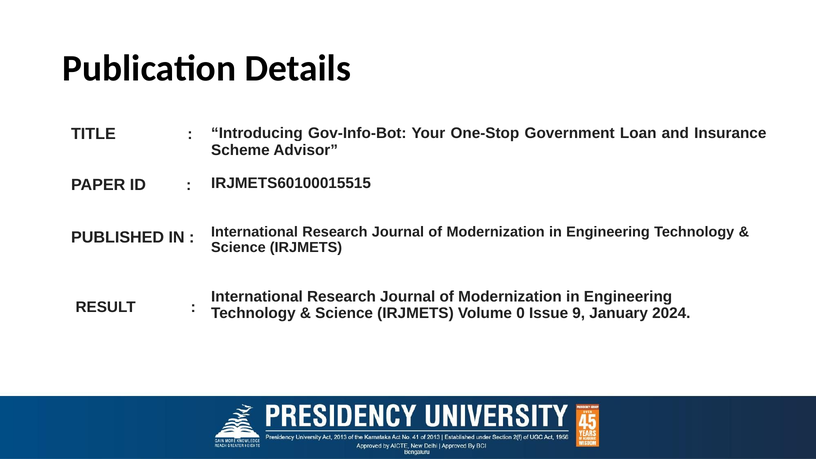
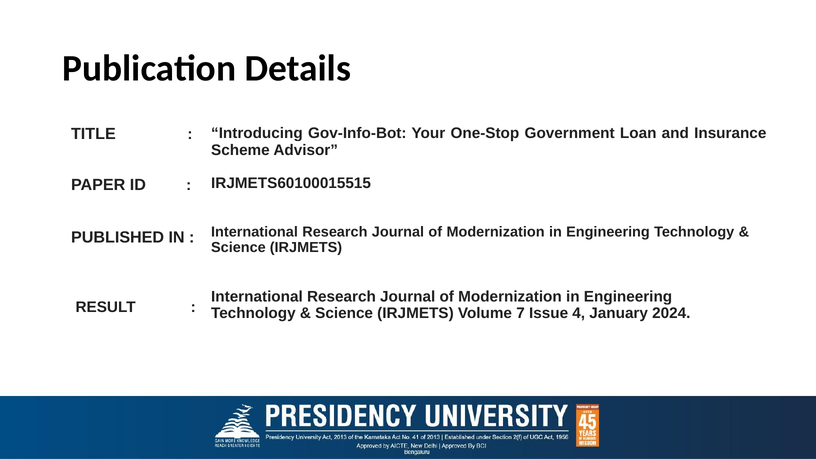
0: 0 -> 7 (521, 313)
9: 9 -> 4 (579, 313)
